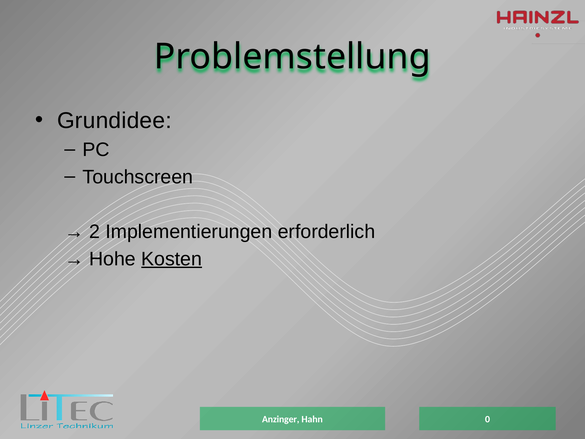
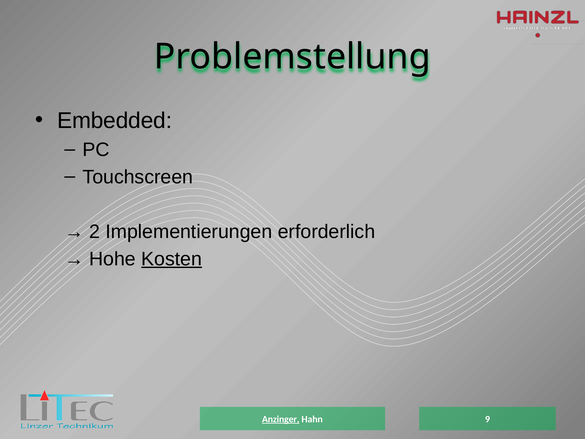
Grundidee: Grundidee -> Embedded (115, 121)
Anzinger underline: none -> present (281, 419)
0: 0 -> 9 (488, 419)
